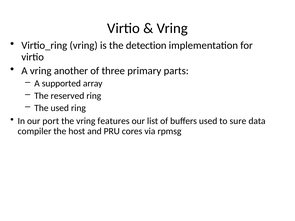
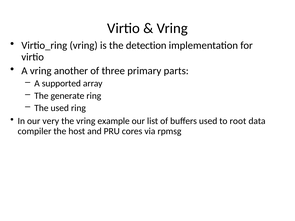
reserved: reserved -> generate (68, 96)
port: port -> very (51, 121)
features: features -> example (114, 121)
sure: sure -> root (238, 121)
